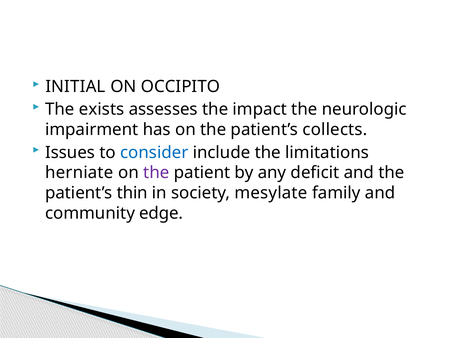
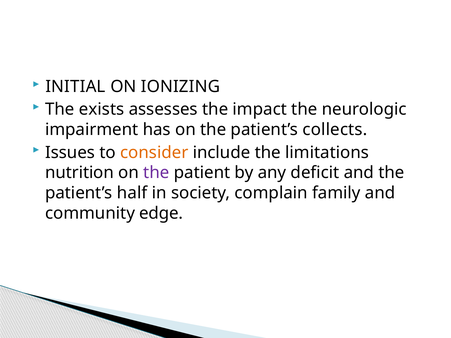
OCCIPITO: OCCIPITO -> IONIZING (180, 87)
consider colour: blue -> orange (154, 153)
herniate: herniate -> nutrition (79, 173)
thin: thin -> half (132, 193)
mesylate: mesylate -> complain (271, 193)
